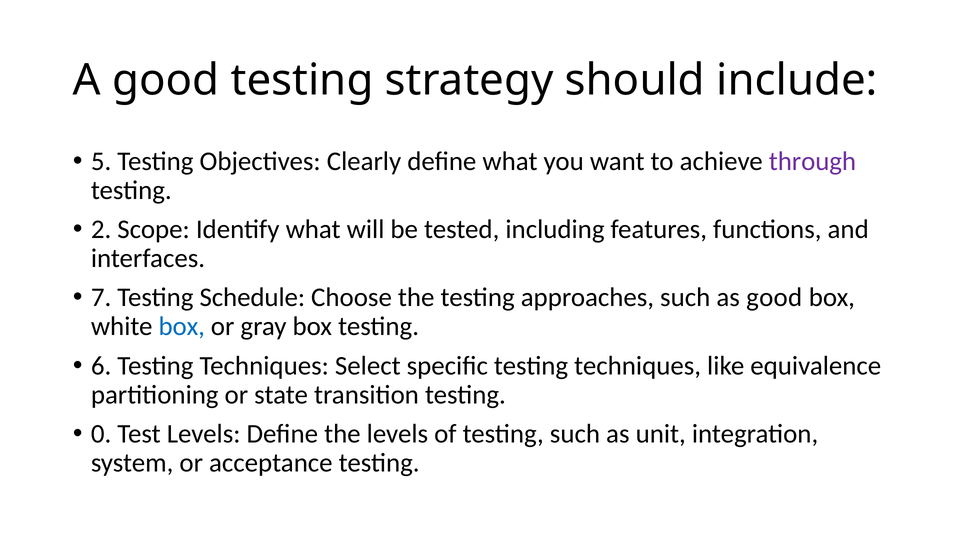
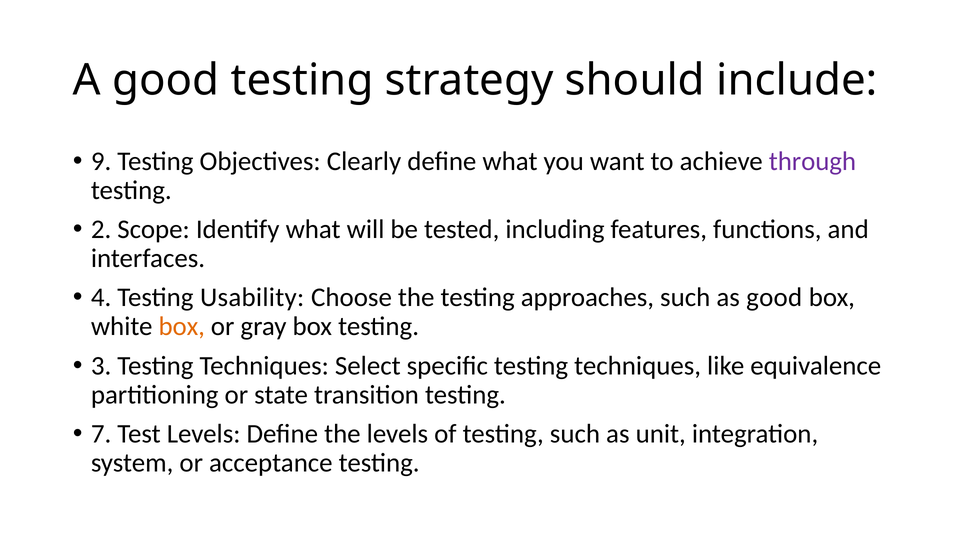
5: 5 -> 9 (101, 161)
7: 7 -> 4 (101, 298)
Schedule: Schedule -> Usability (252, 298)
box colour: blue -> orange (182, 327)
6: 6 -> 3 (101, 366)
0: 0 -> 7 (101, 434)
